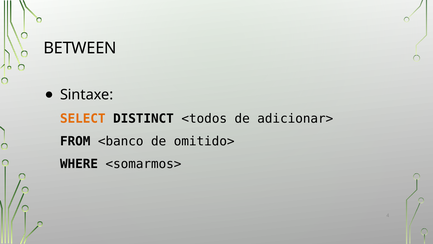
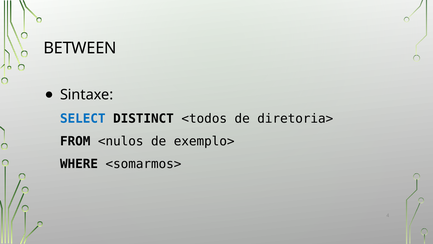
SELECT colour: orange -> blue (83, 118)
adicionar>: adicionar> -> diretoria> (295, 118)
<banco: <banco -> <nulos (121, 141)
omitido>: omitido> -> exemplo> (204, 141)
